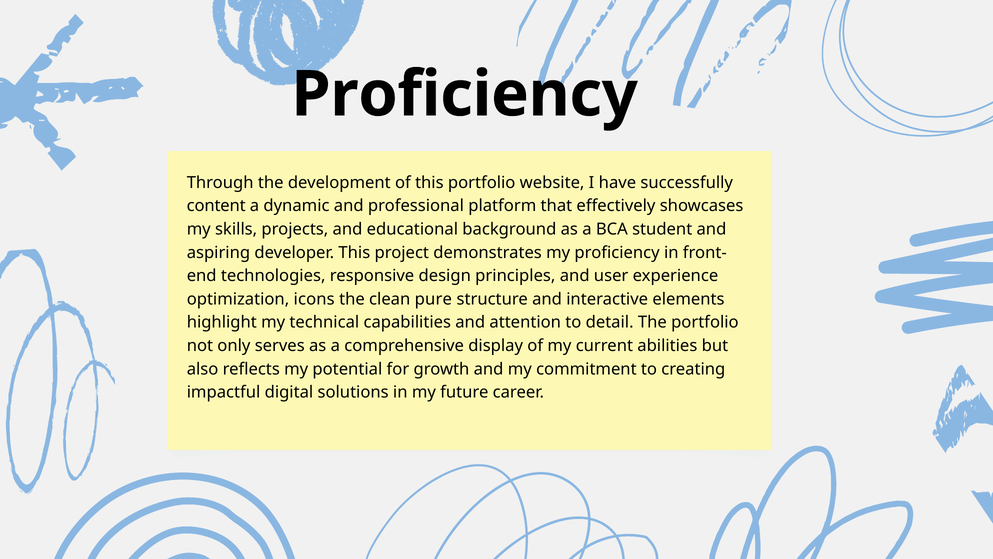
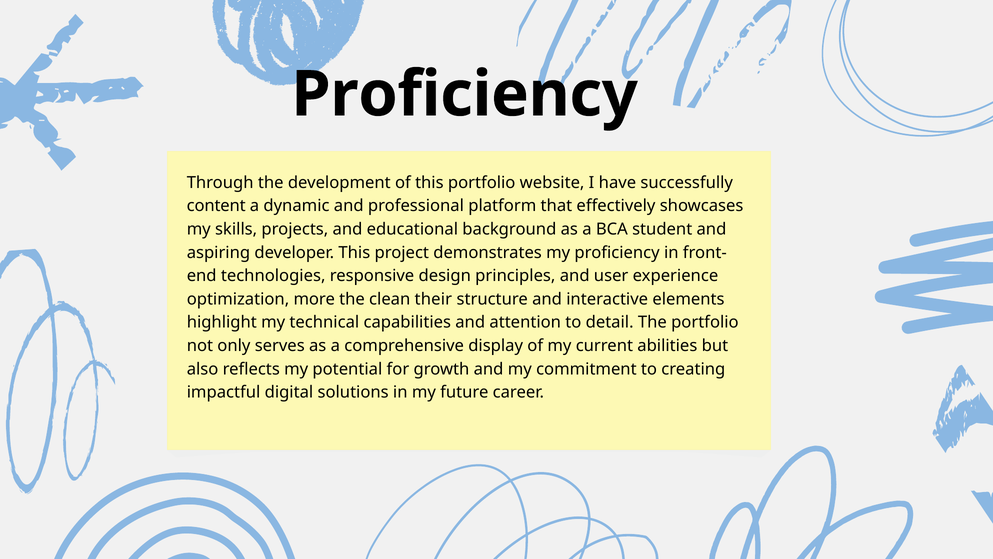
icons: icons -> more (314, 299)
pure: pure -> their (433, 299)
